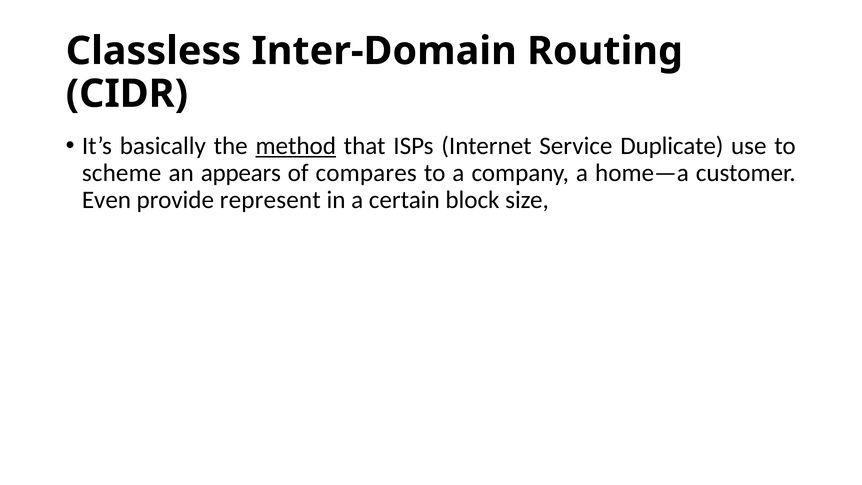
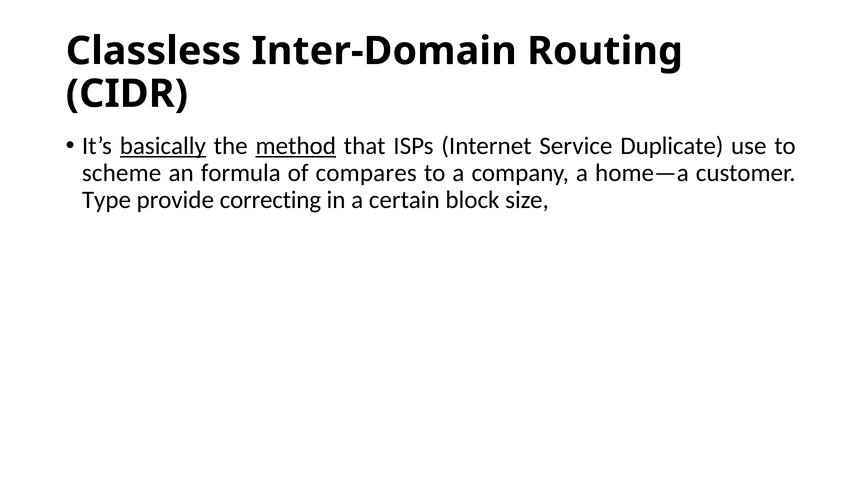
basically underline: none -> present (163, 146)
appears: appears -> formula (241, 173)
Even: Even -> Type (106, 200)
represent: represent -> correcting (270, 200)
